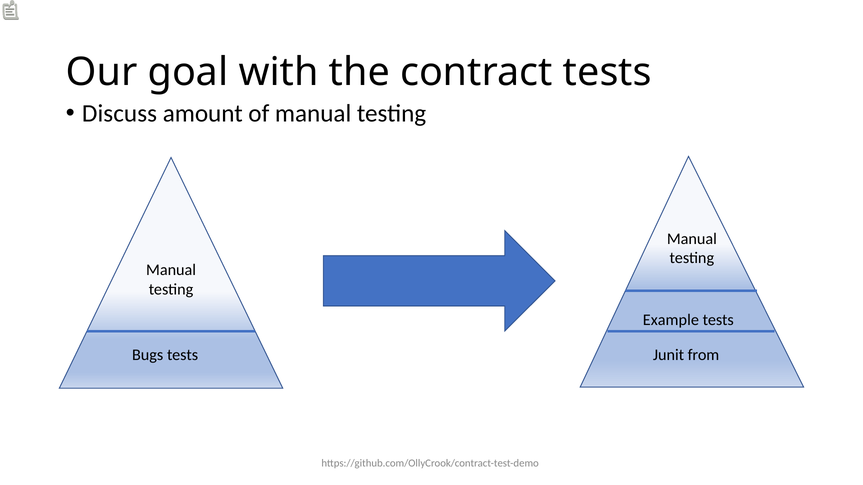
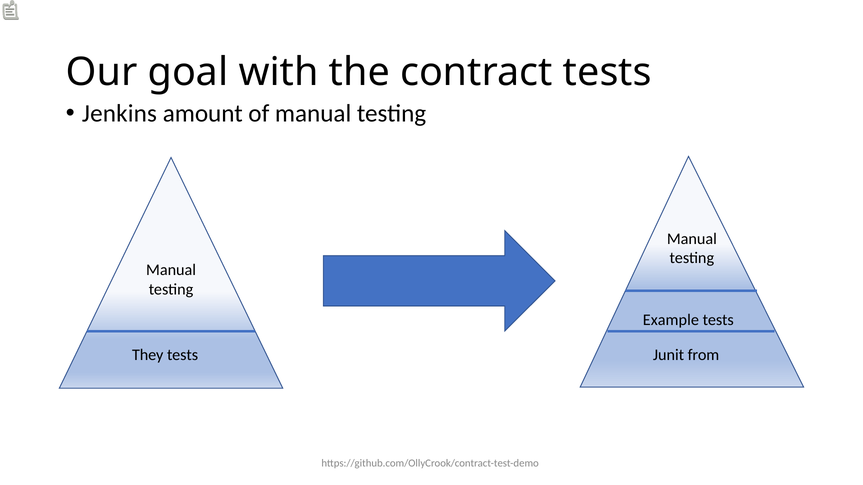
Discuss: Discuss -> Jenkins (119, 114)
Bugs: Bugs -> They (148, 355)
